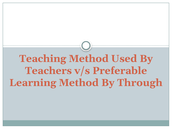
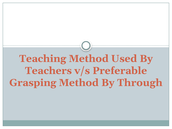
Learning: Learning -> Grasping (33, 83)
